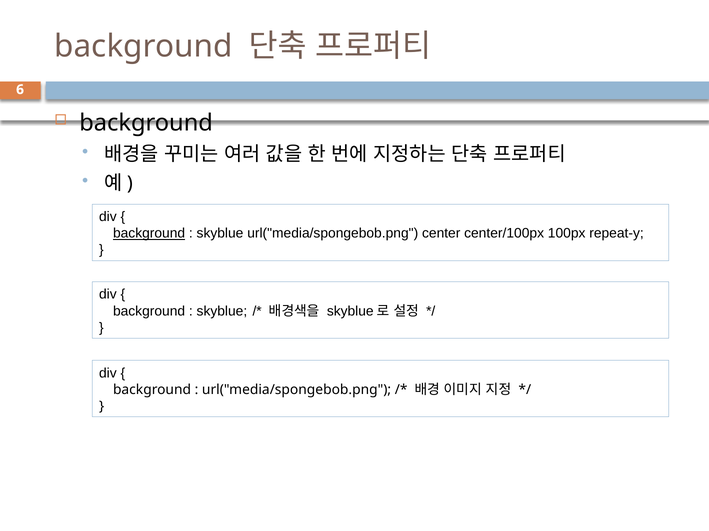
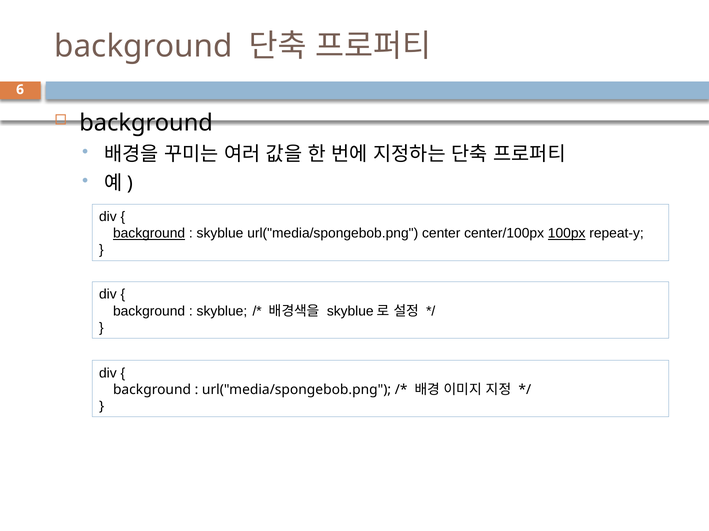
100px underline: none -> present (567, 234)
